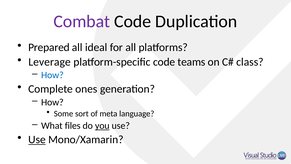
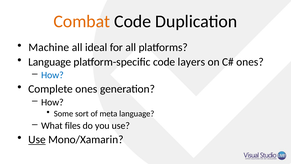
Combat colour: purple -> orange (82, 21)
Prepared: Prepared -> Machine (49, 47)
Leverage: Leverage -> Language (50, 62)
teams: teams -> layers (191, 62)
class: class -> ones (250, 62)
you underline: present -> none (102, 125)
